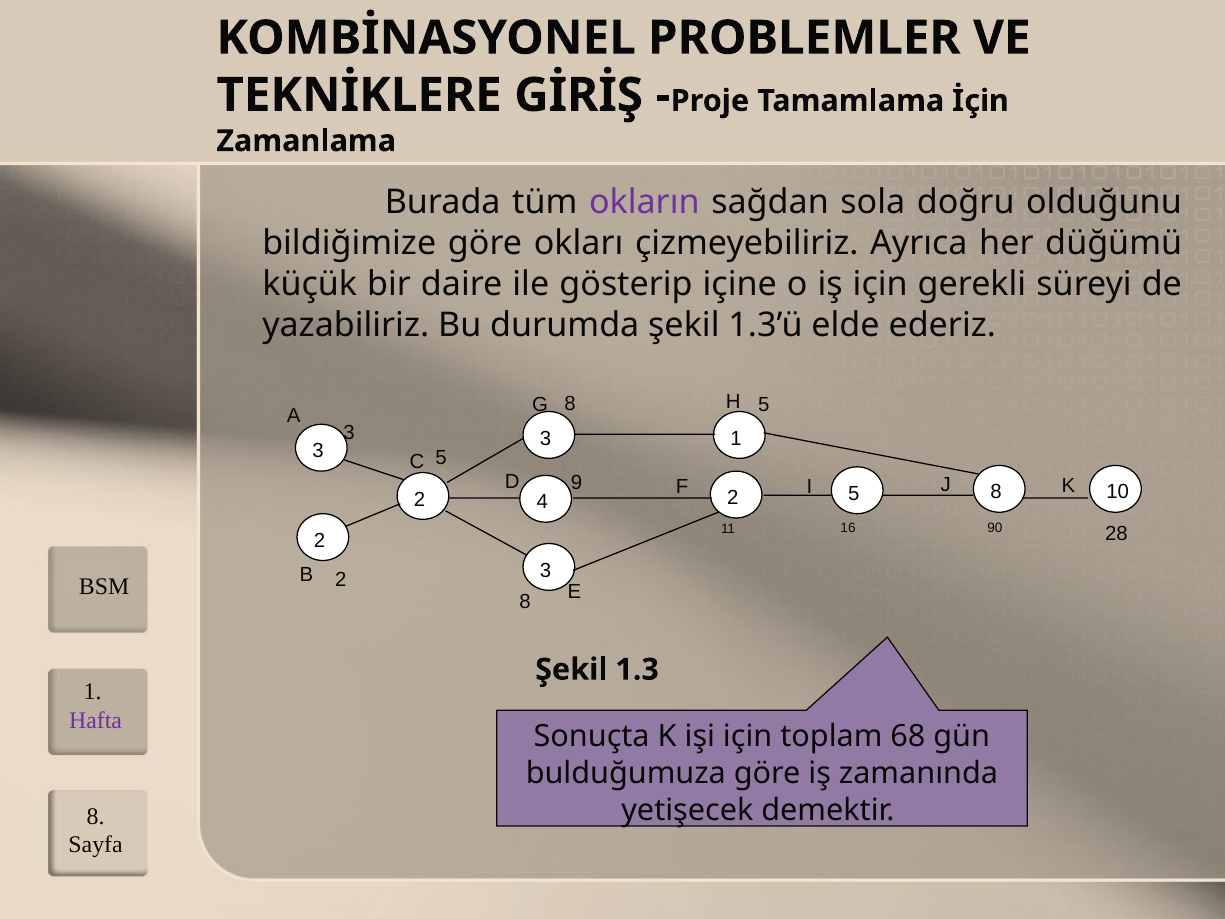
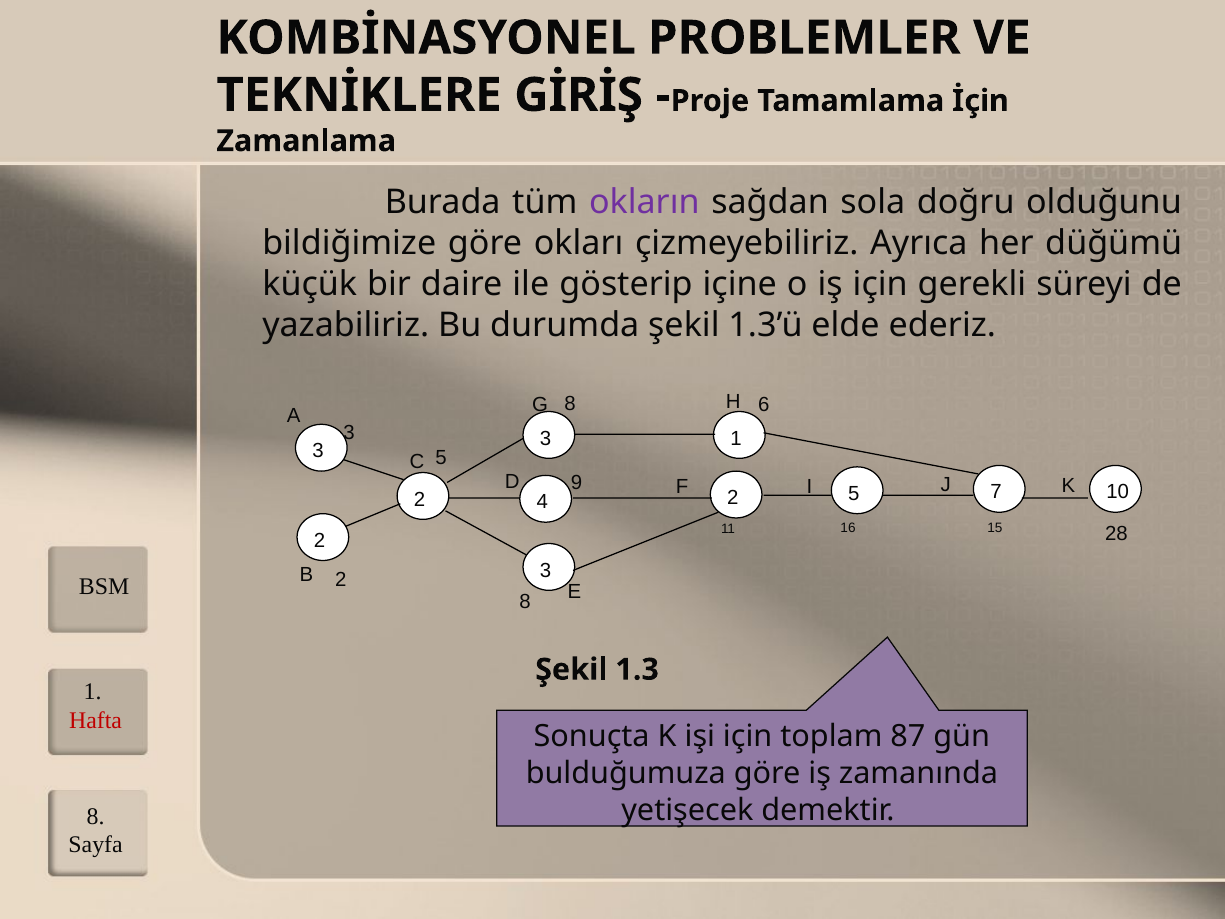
8 5: 5 -> 6 (764, 405)
5 8: 8 -> 7 (996, 492)
90: 90 -> 15 (995, 528)
Hafta colour: purple -> red (96, 720)
68: 68 -> 87 (908, 737)
